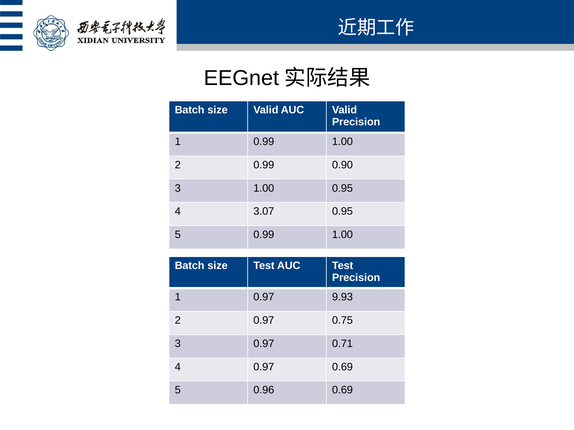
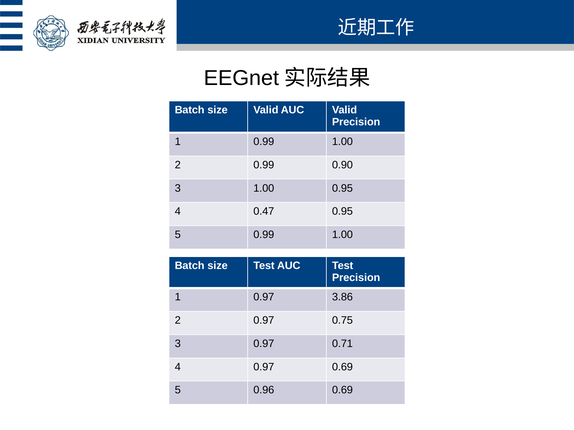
3.07: 3.07 -> 0.47 (264, 212)
9.93: 9.93 -> 3.86 (342, 297)
